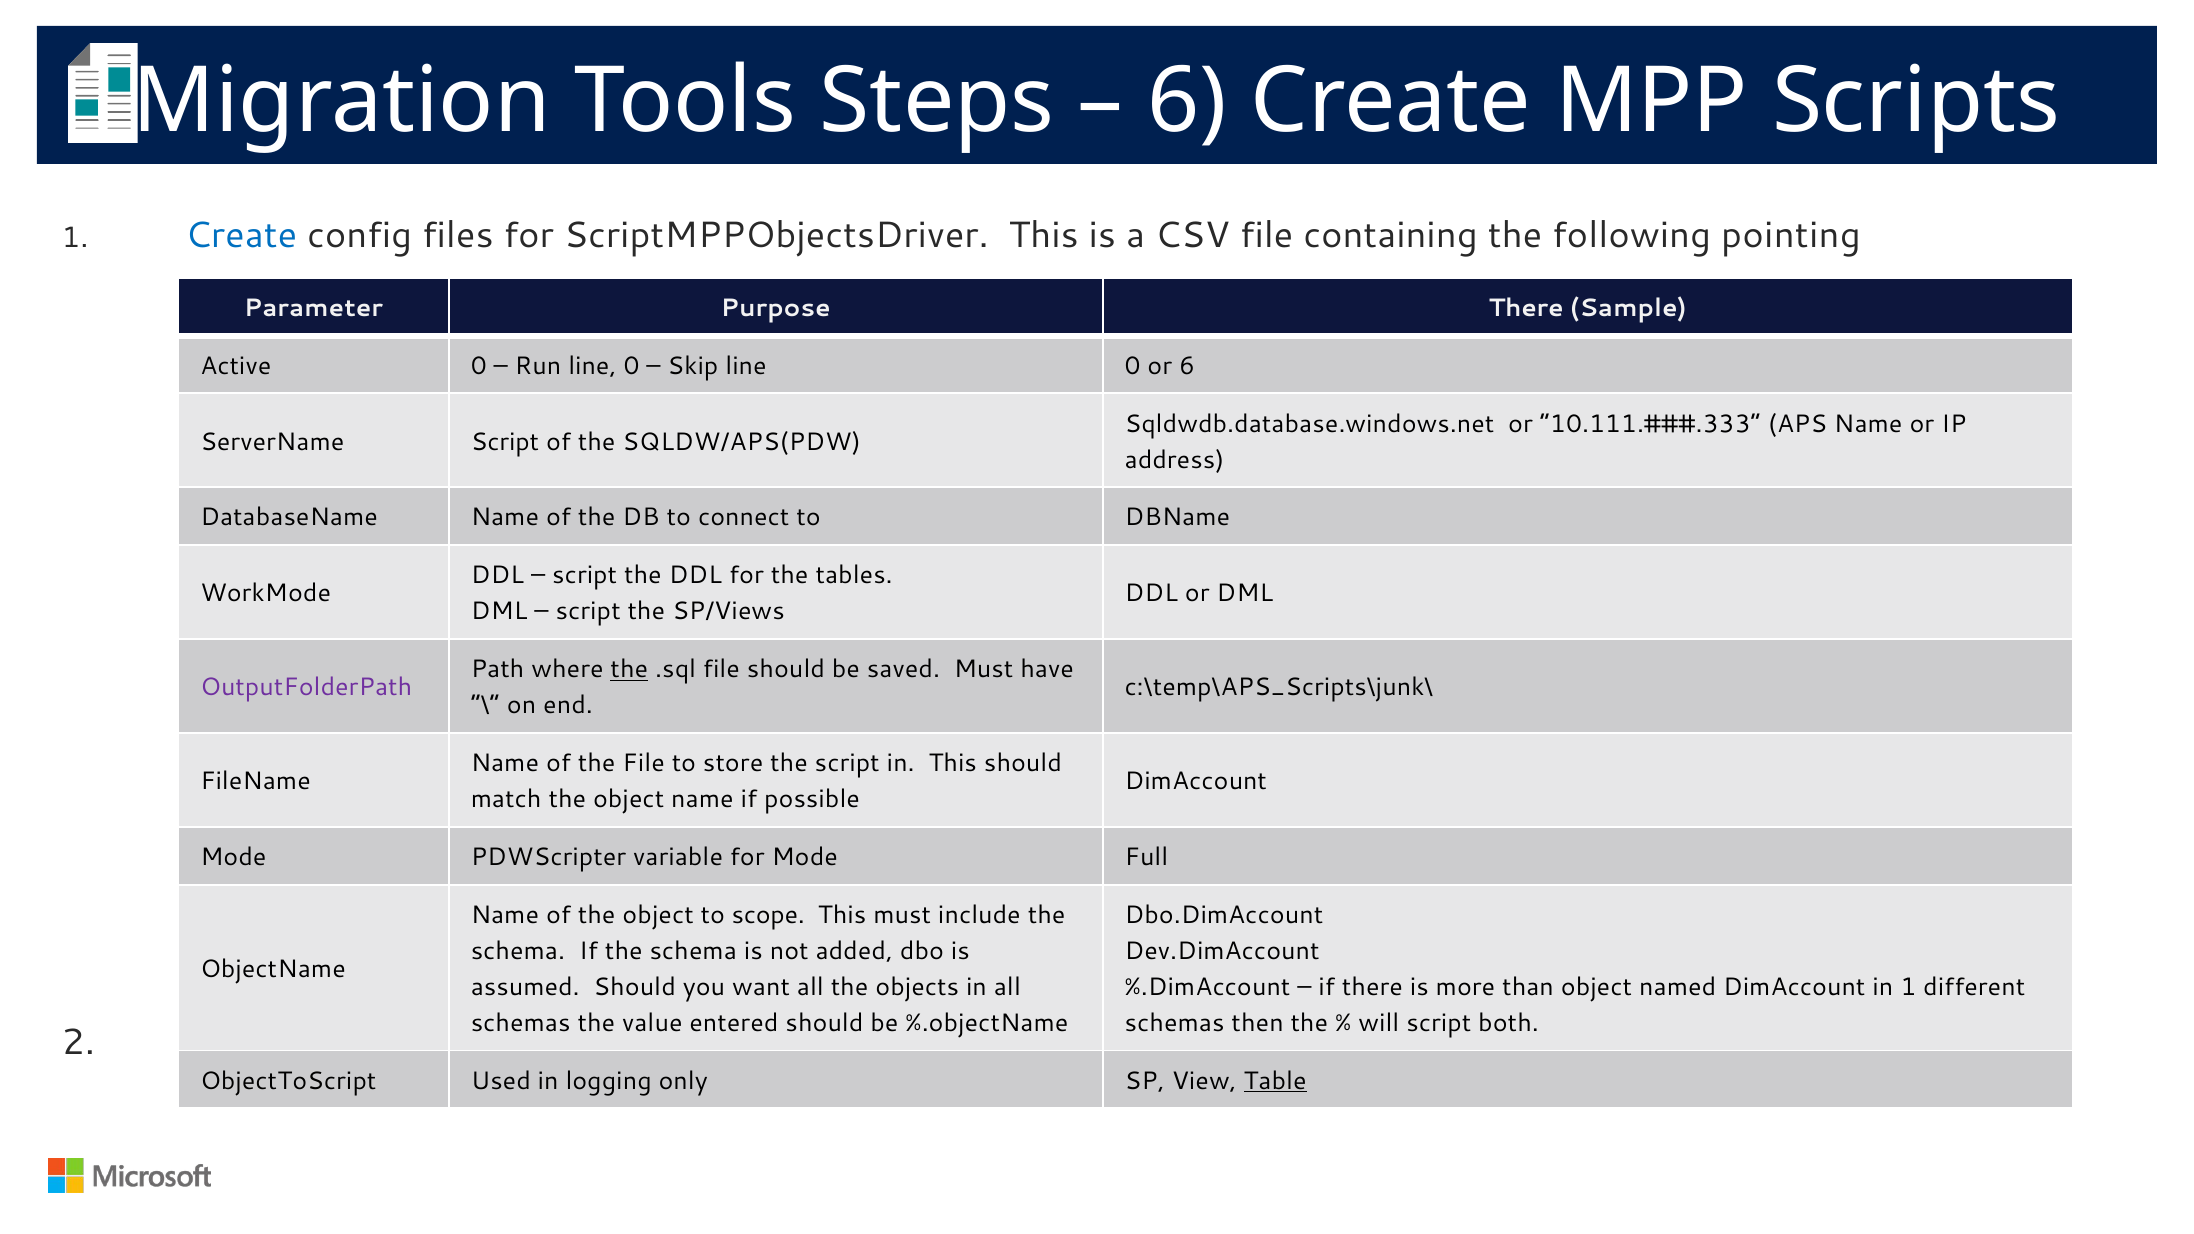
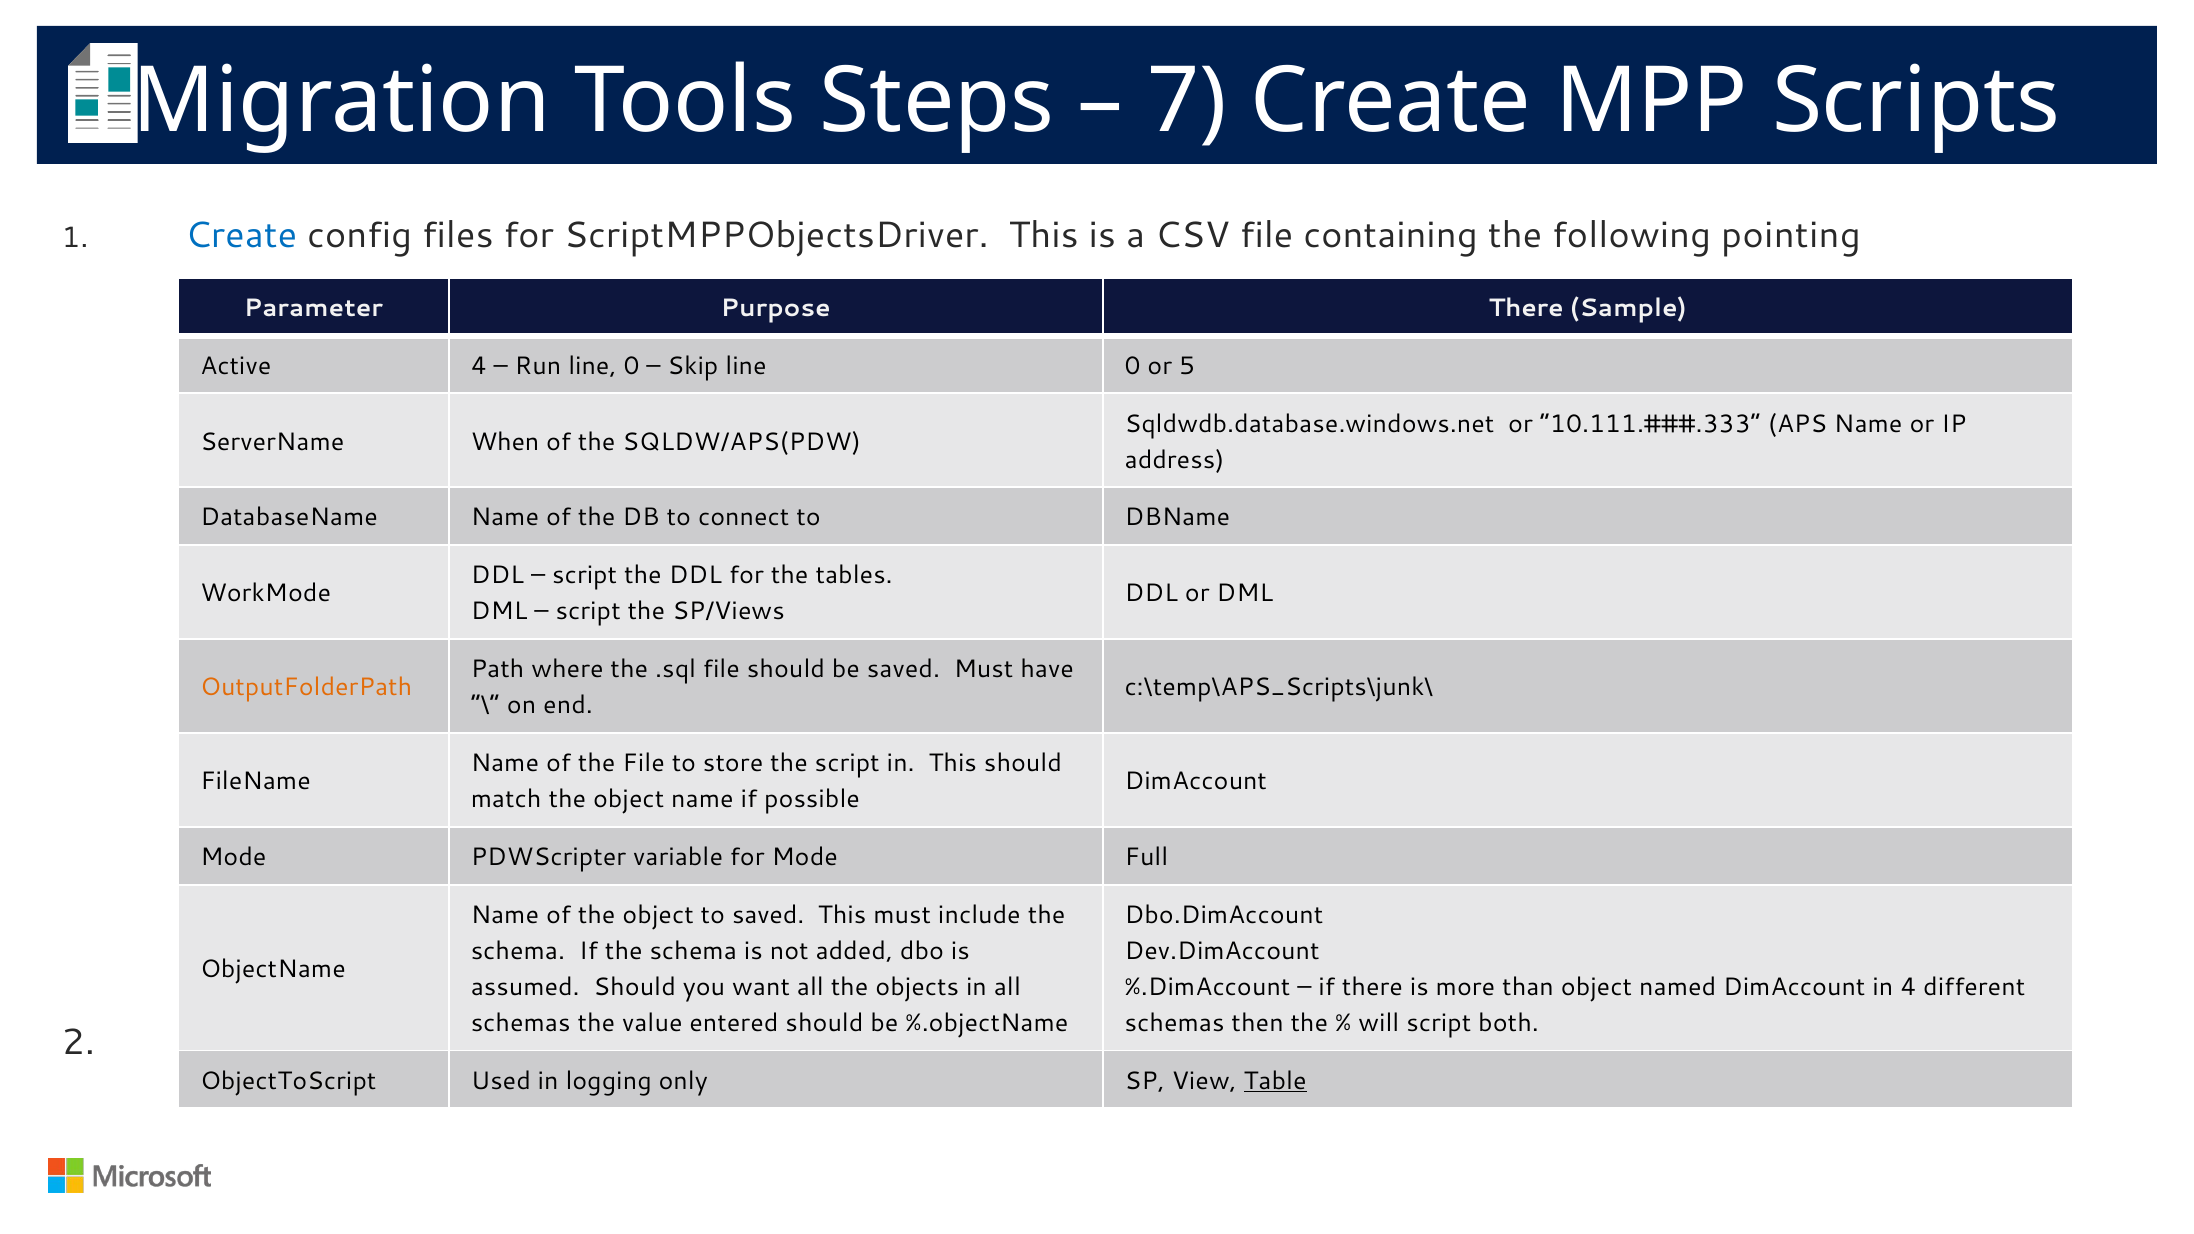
6: 6 -> 7 (1187, 101)
Active 0: 0 -> 4 (479, 366)
or 6: 6 -> 5 (1187, 366)
ServerName Script: Script -> When (505, 442)
the underline: present -> none (629, 670)
OutputFolderPath colour: purple -> orange (306, 688)
to scope: scope -> saved (768, 915)
in 1: 1 -> 4 (1908, 987)
